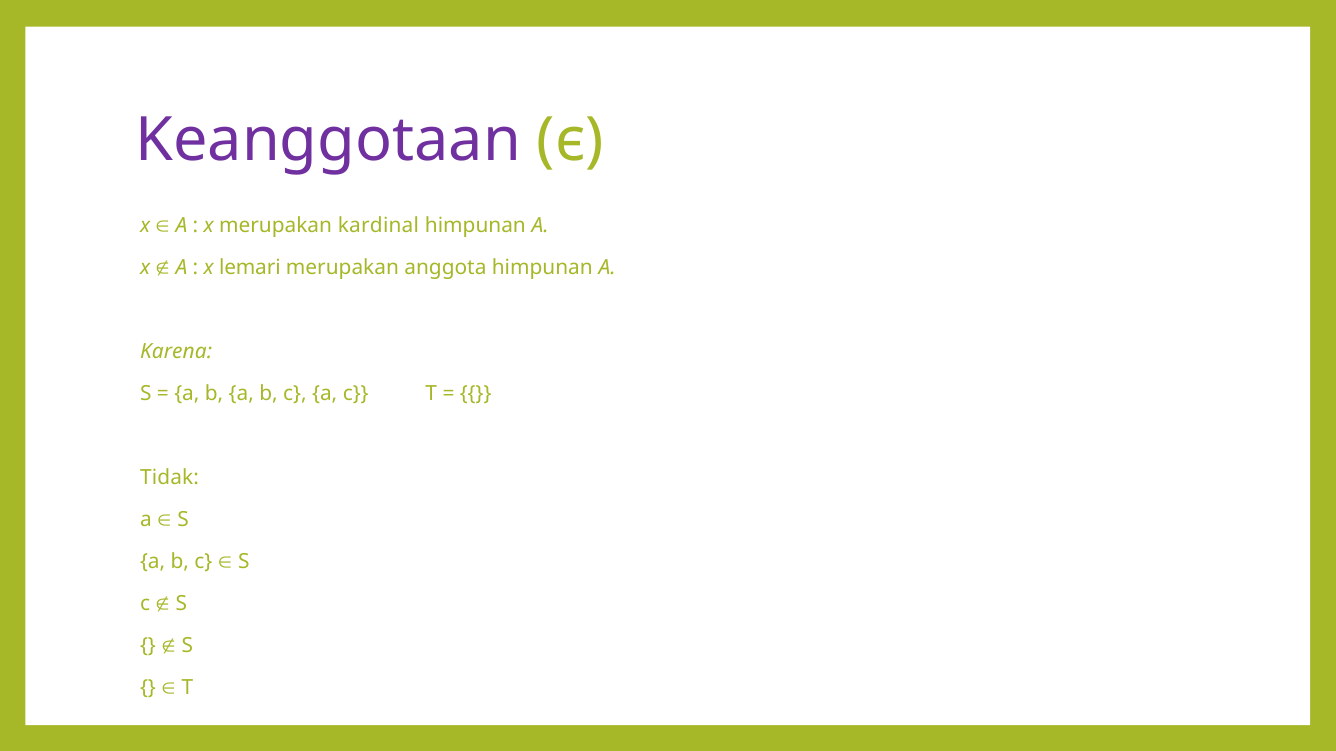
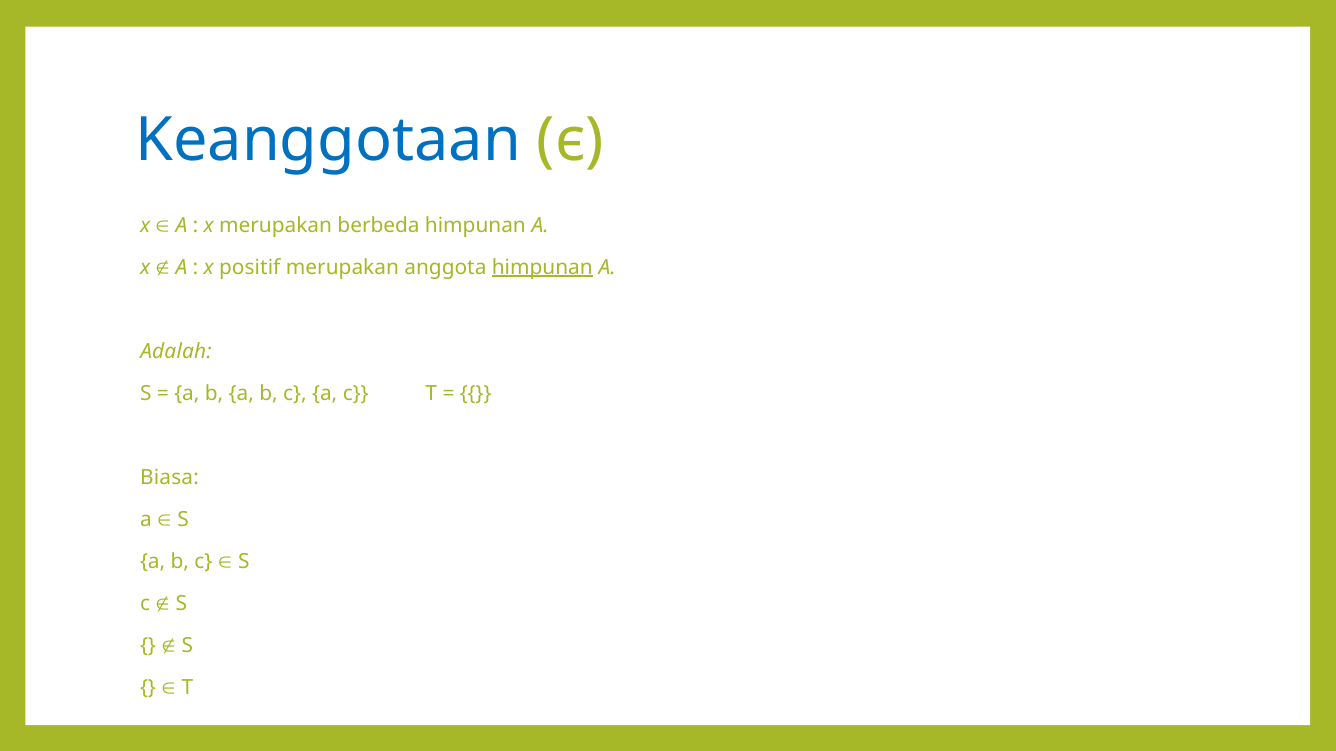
Keanggotaan colour: purple -> blue (328, 141)
kardinal: kardinal -> berbeda (379, 225)
lemari: lemari -> positif (250, 267)
himpunan underline: none -> present (542, 267)
Karena: Karena -> Adalah (176, 351)
Tidak: Tidak -> Biasa (170, 478)
